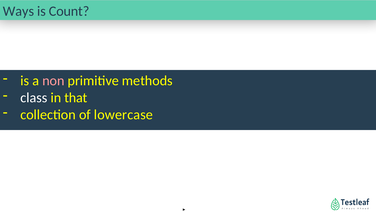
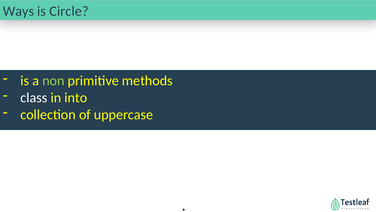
Count: Count -> Circle (69, 11)
non colour: pink -> light green (53, 81)
that: that -> into (76, 98)
lowercase: lowercase -> uppercase (124, 114)
